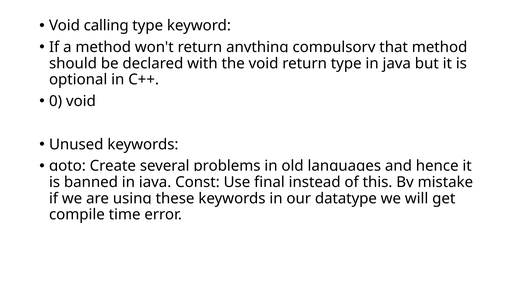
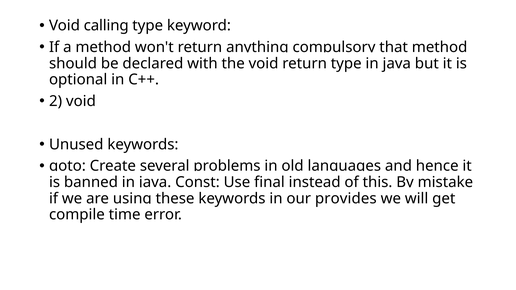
0: 0 -> 2 (56, 101)
datatype: datatype -> provides (346, 199)
